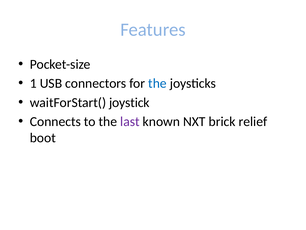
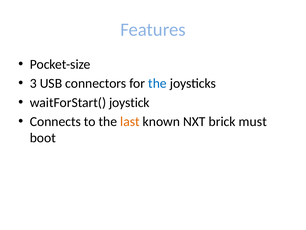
1: 1 -> 3 (33, 83)
last colour: purple -> orange (130, 121)
relief: relief -> must (253, 121)
